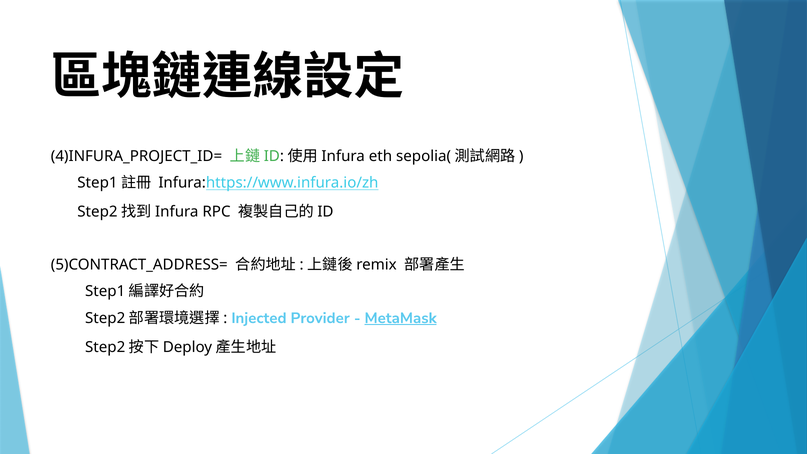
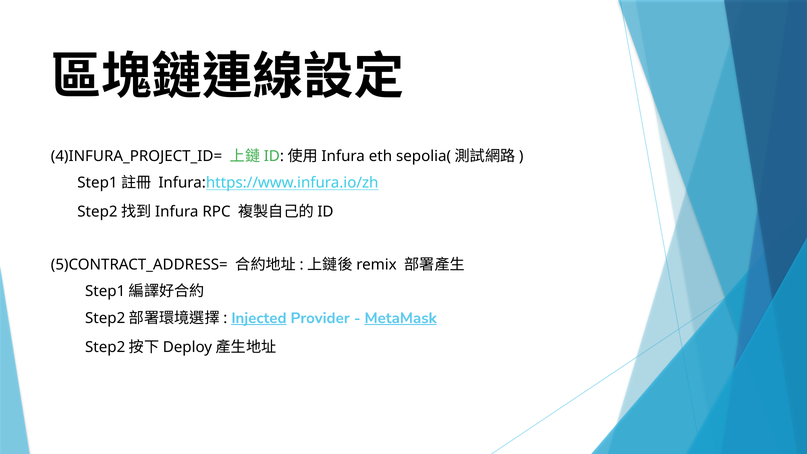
Injected underline: none -> present (259, 318)
